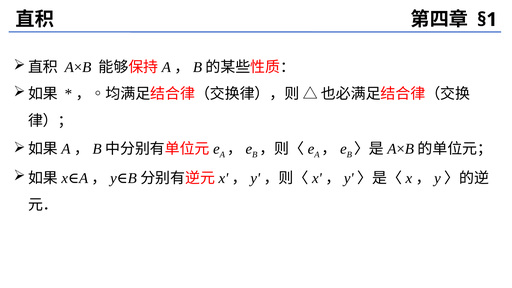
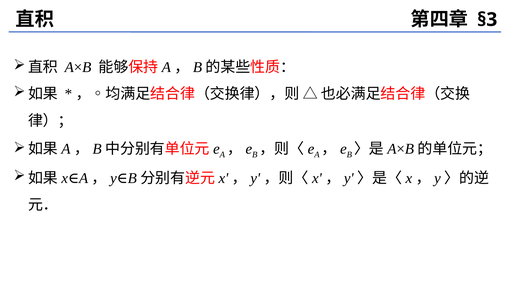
§1: §1 -> §3 (487, 20)
